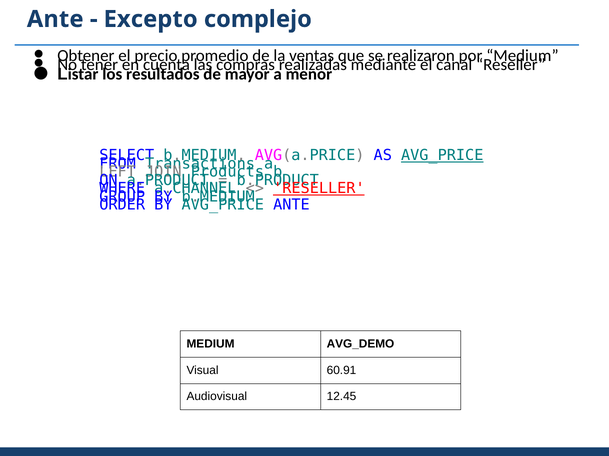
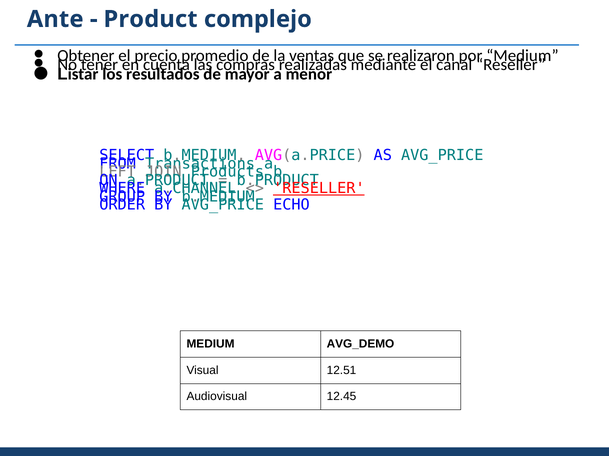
Excepto: Excepto -> Product (151, 19)
AVG_PRICE underline: present -> none (442, 156)
ANTE: ANTE -> ECHO (291, 205)
60.91: 60.91 -> 12.51 (342, 371)
